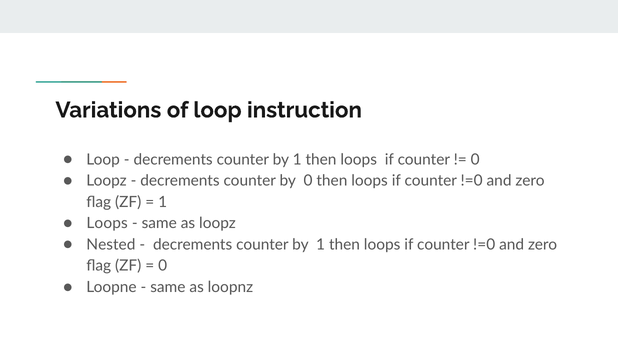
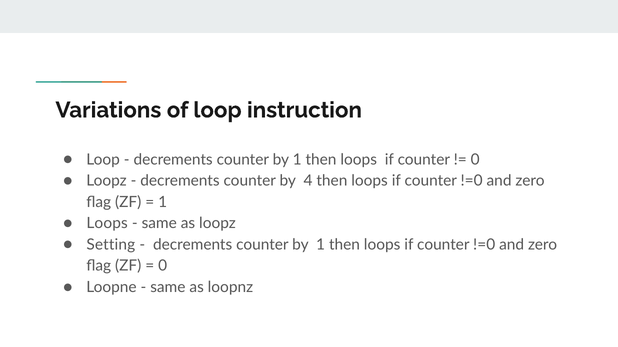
by 0: 0 -> 4 (308, 181)
Nested: Nested -> Setting (111, 245)
